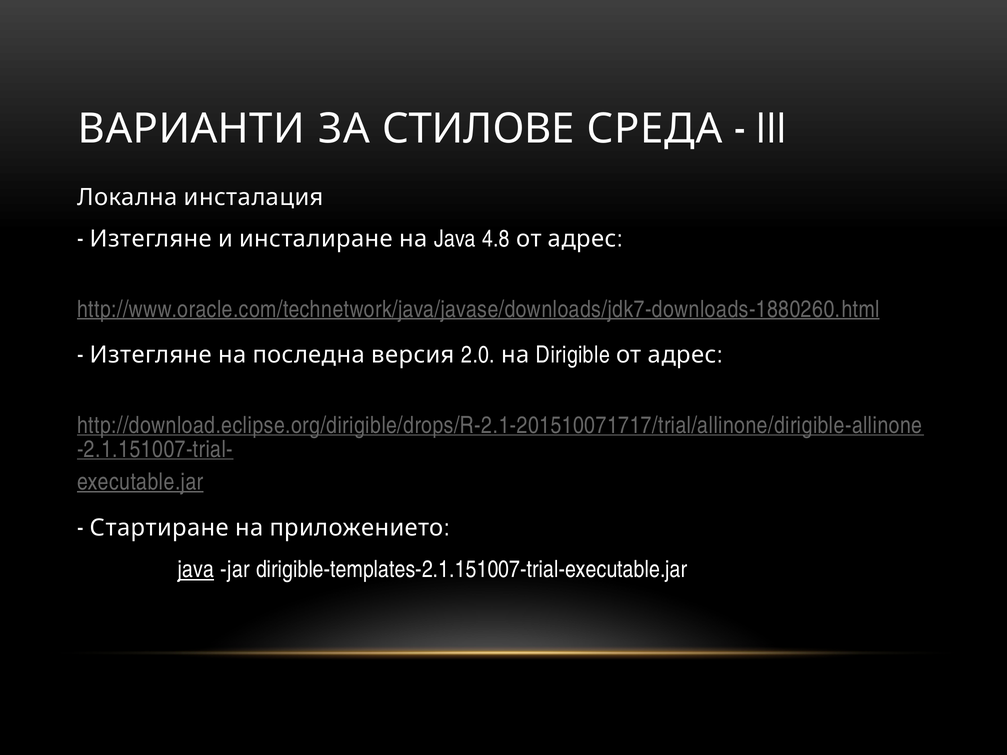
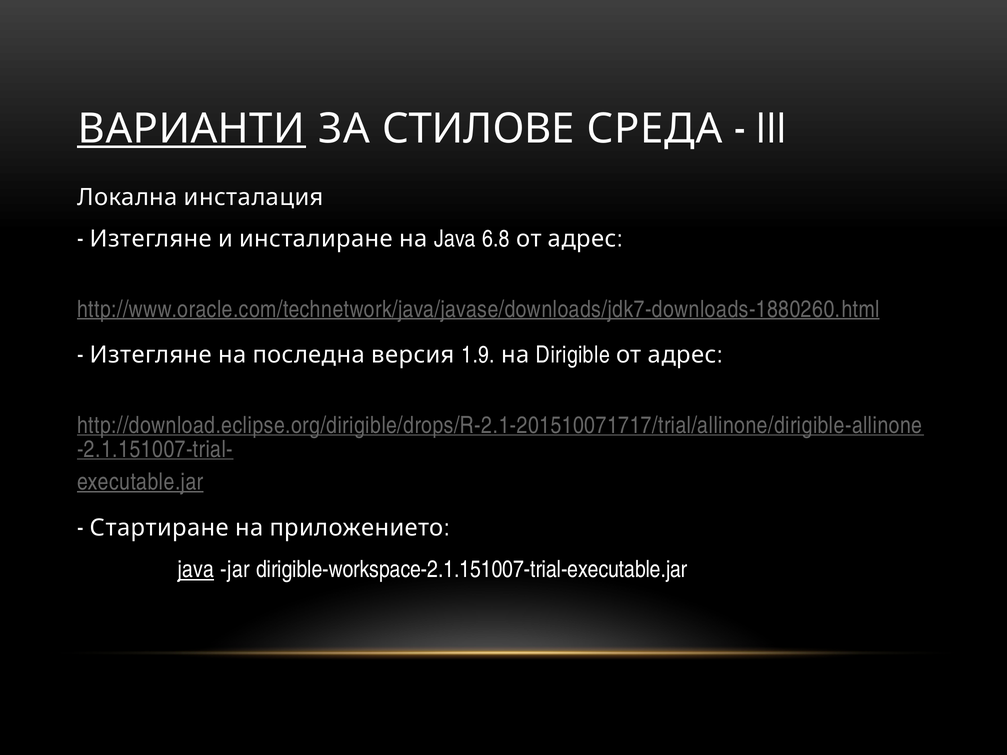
ВАРИАНТИ underline: none -> present (191, 129)
4.8: 4.8 -> 6.8 (496, 239)
2.0: 2.0 -> 1.9 (478, 355)
dirigible-templates-2.1.151007-trial-executable.jar: dirigible-templates-2.1.151007-trial-executable.jar -> dirigible-workspace-2.1.151007-trial-executable.jar (472, 570)
